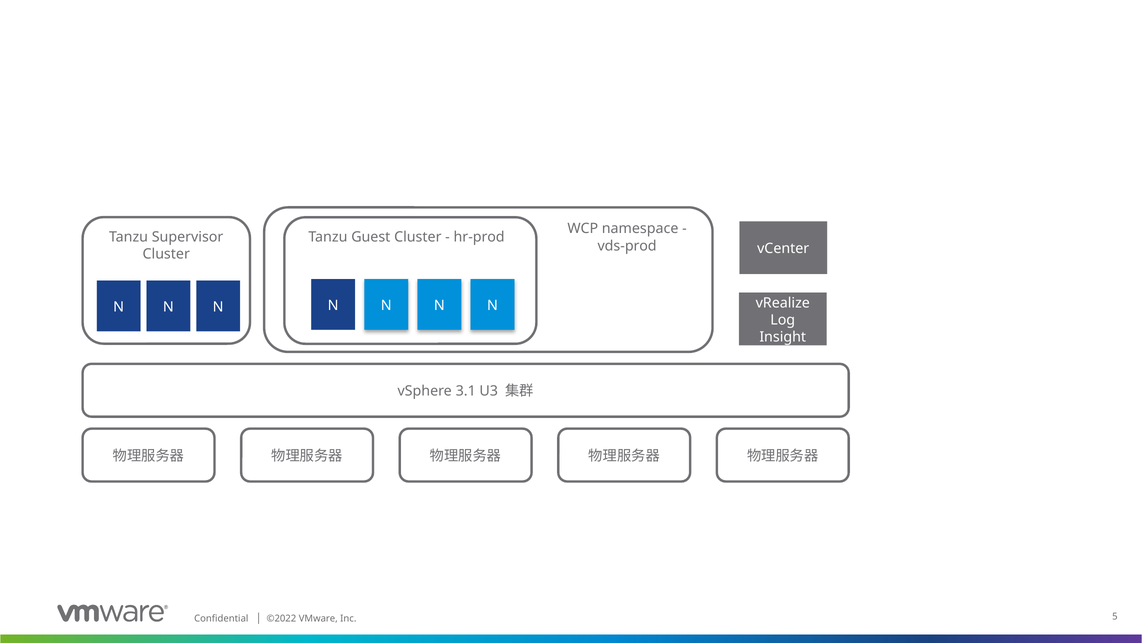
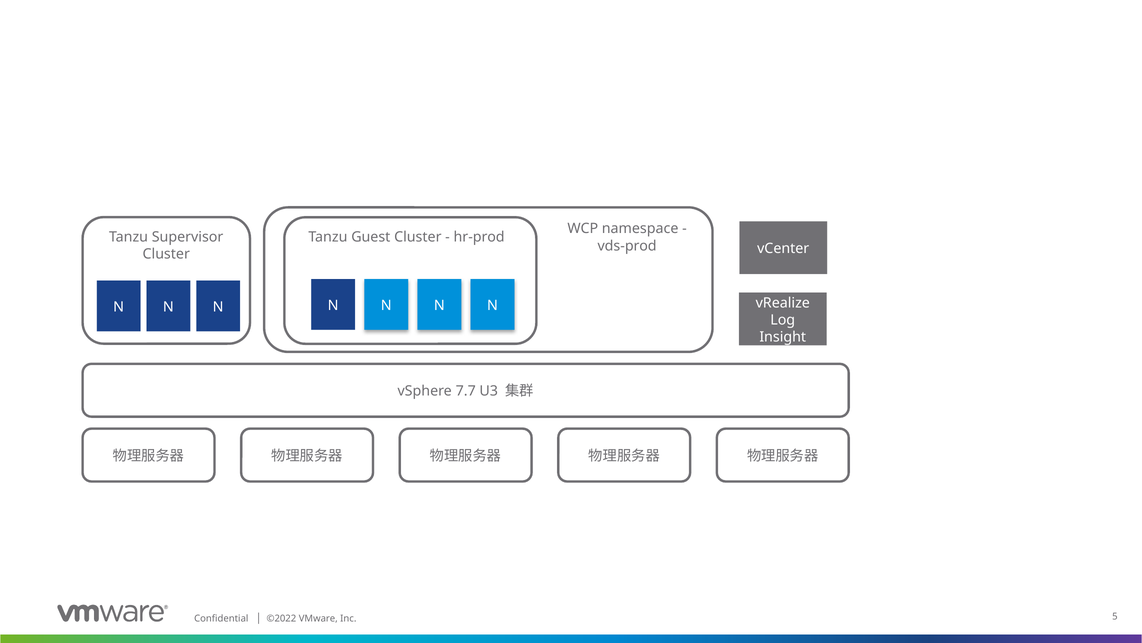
3.1: 3.1 -> 7.7 (466, 391)
